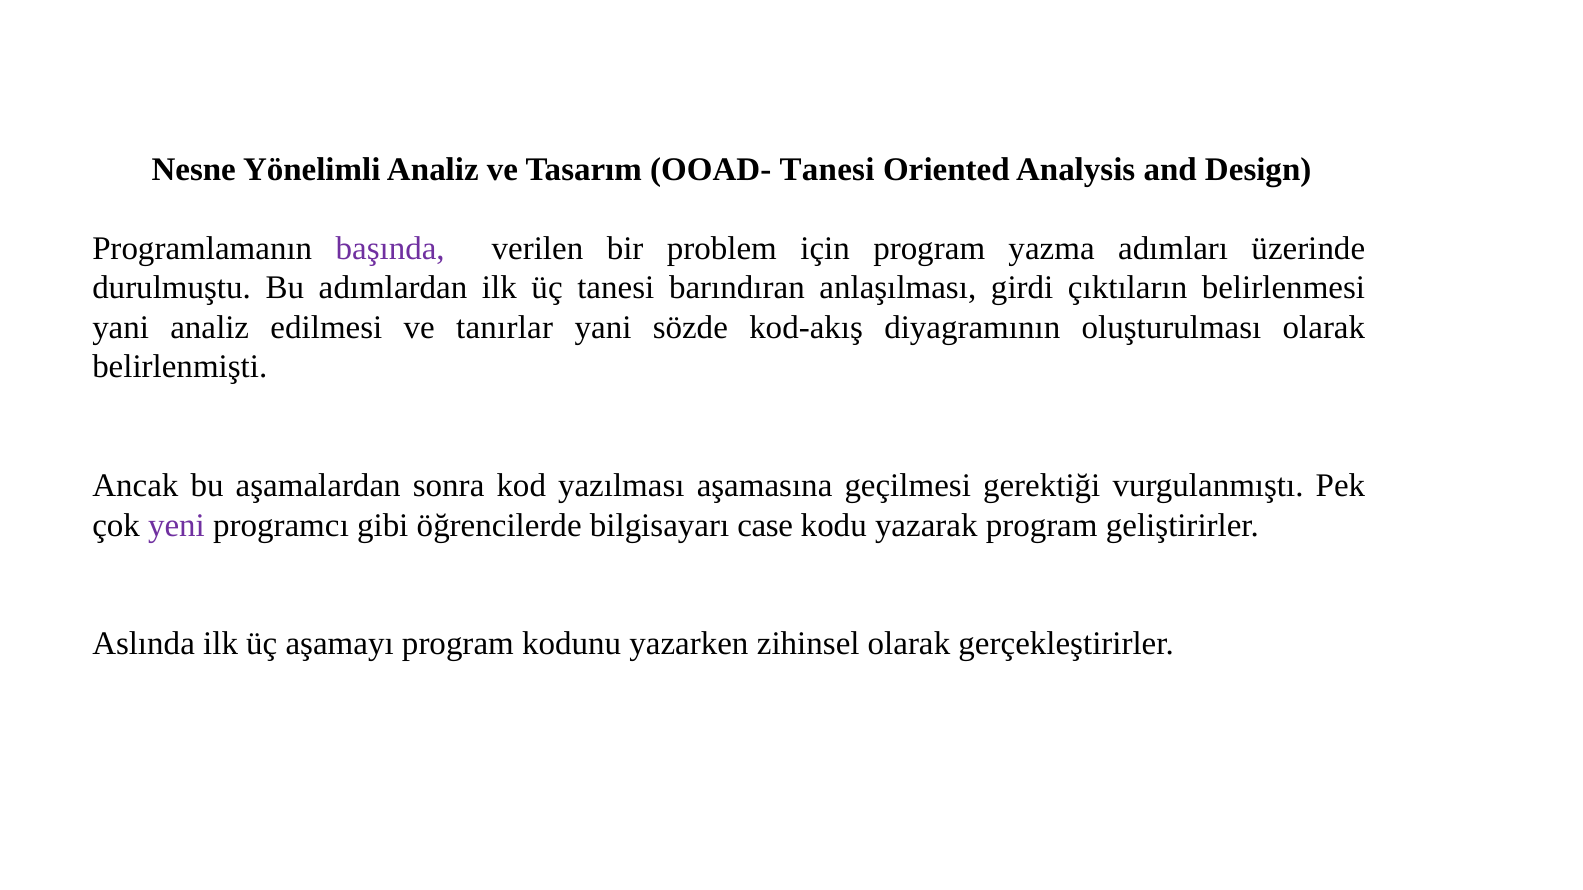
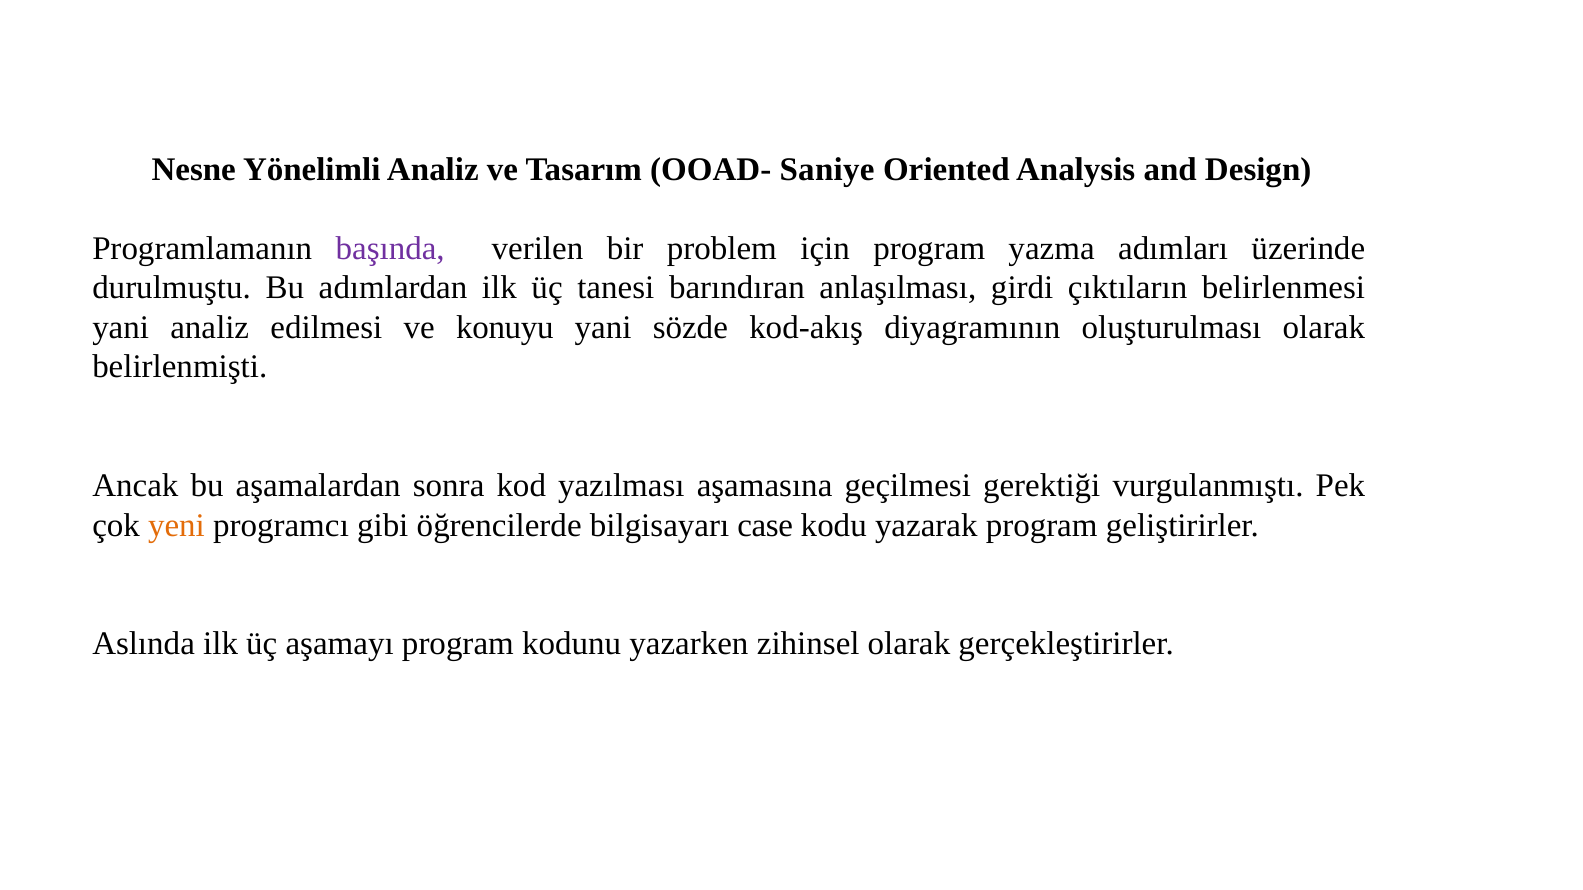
OOAD- Tanesi: Tanesi -> Saniye (827, 169)
tanırlar: tanırlar -> konuyu (505, 328)
yeni colour: purple -> orange (176, 526)
